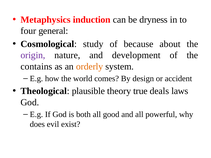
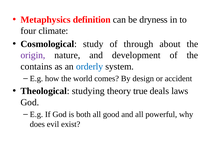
induction: induction -> definition (92, 20)
general: general -> climate (53, 31)
because: because -> through (139, 44)
orderly colour: orange -> blue (90, 67)
plausible: plausible -> studying (88, 91)
